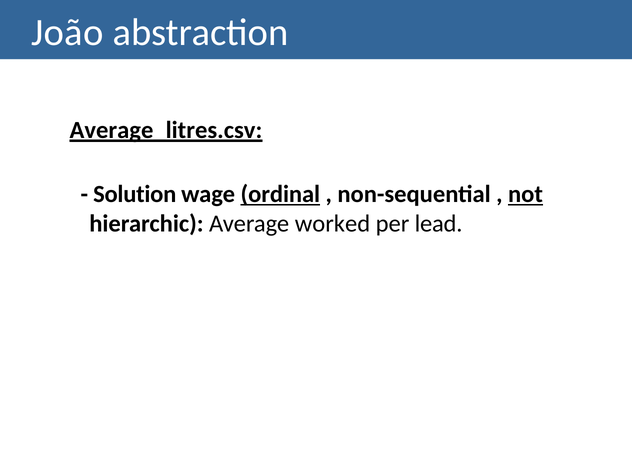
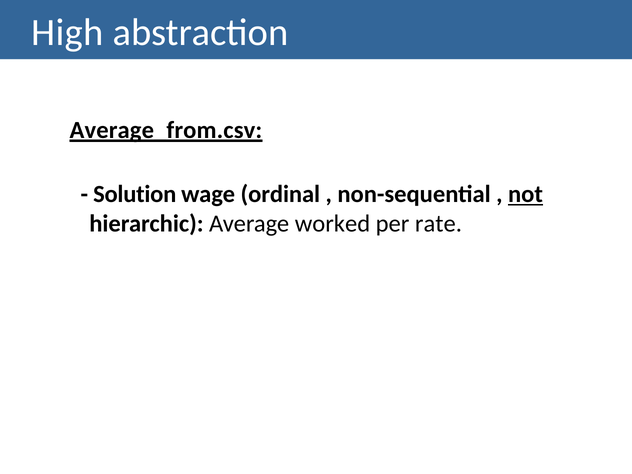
João: João -> High (67, 32)
Average_litres.csv: Average_litres.csv -> Average_from.csv (166, 130)
ordinal underline: present -> none (280, 194)
lead: lead -> rate (438, 224)
